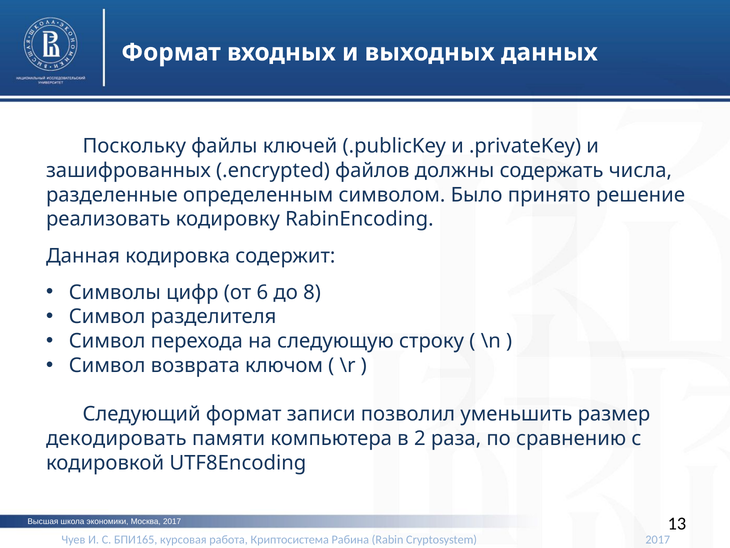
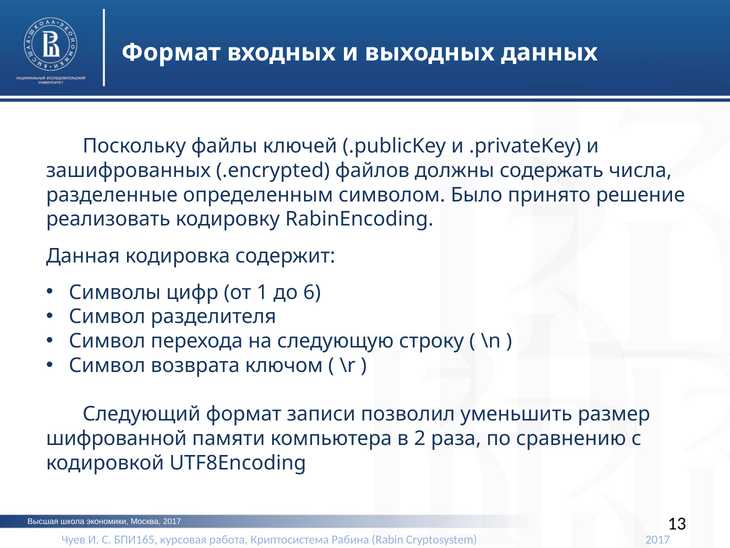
6: 6 -> 1 (262, 292)
8: 8 -> 6 (312, 292)
декодировать: декодировать -> шифрованной (116, 438)
